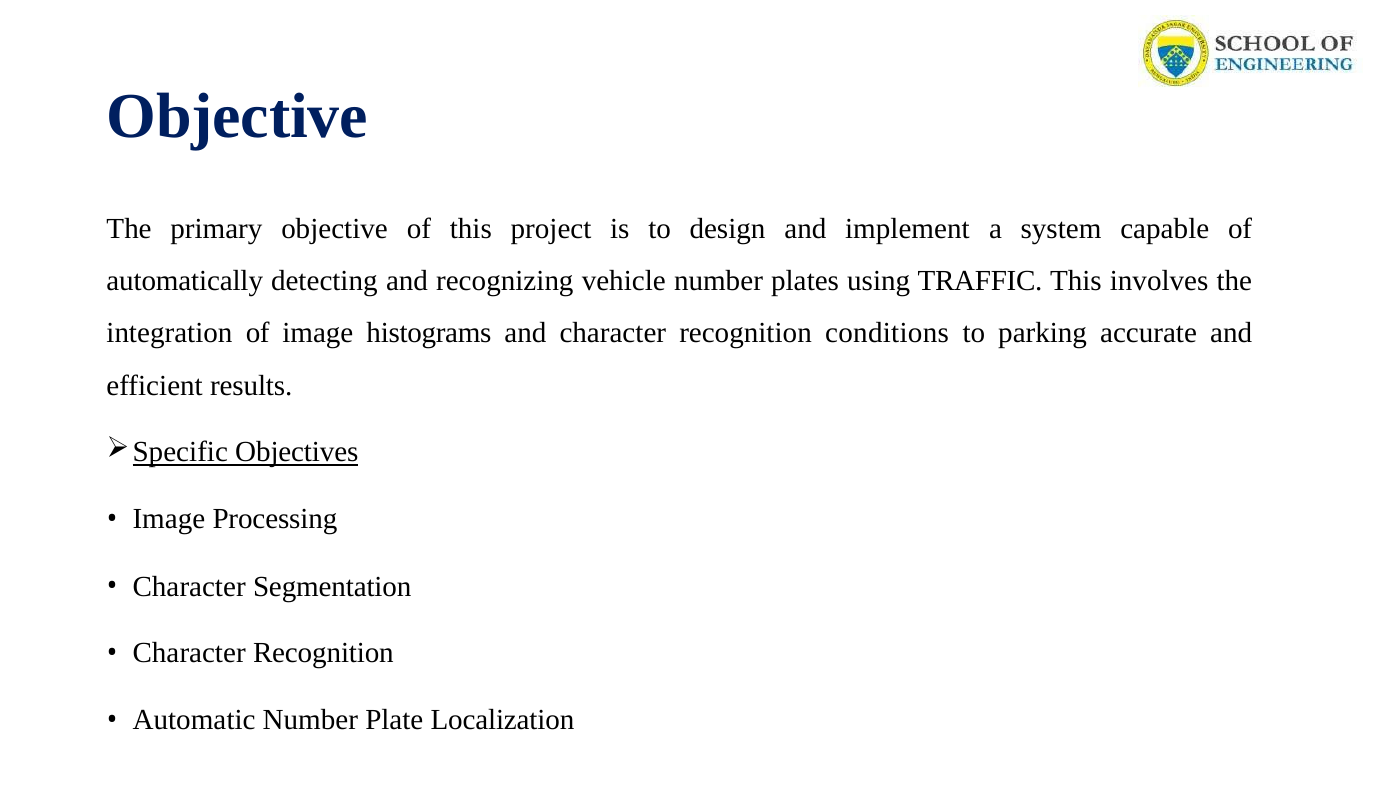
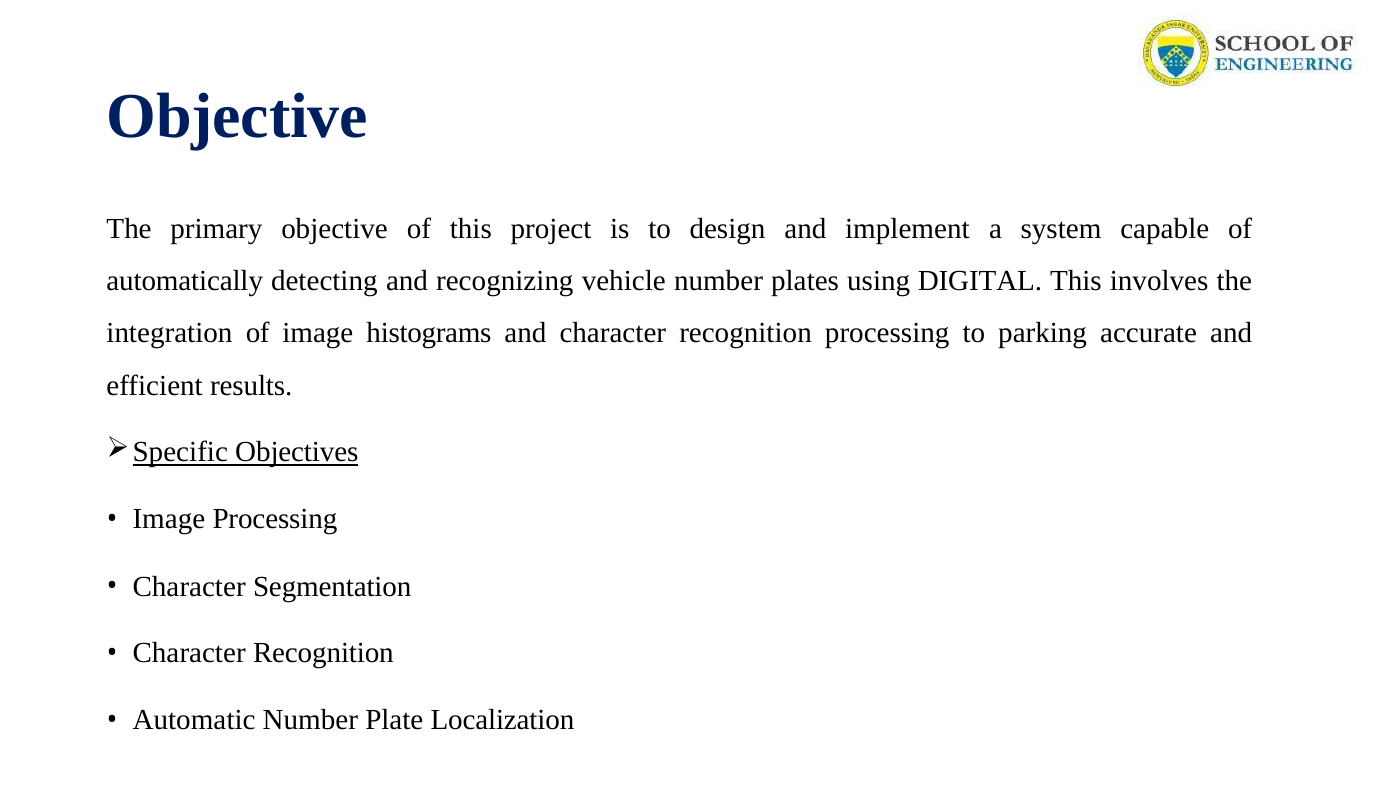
TRAFFIC: TRAFFIC -> DIGITAL (980, 281)
recognition conditions: conditions -> processing (887, 333)
